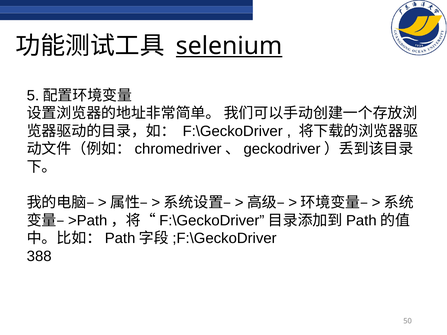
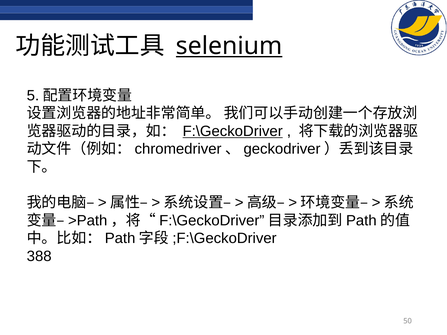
F:\GeckoDriver underline: none -> present (233, 131)
